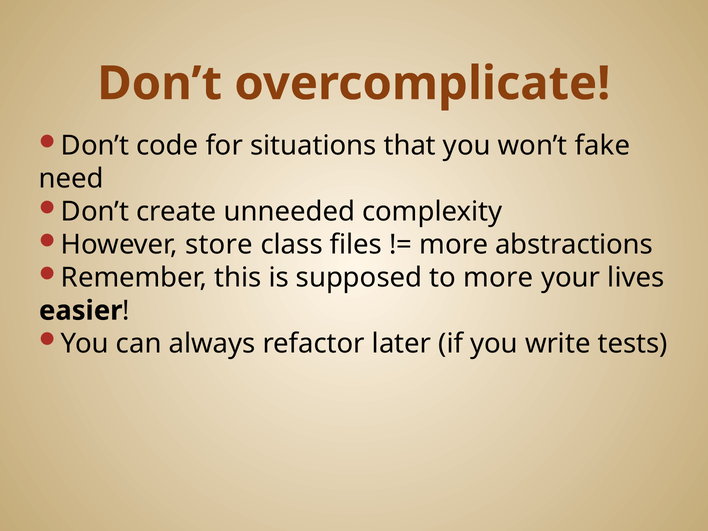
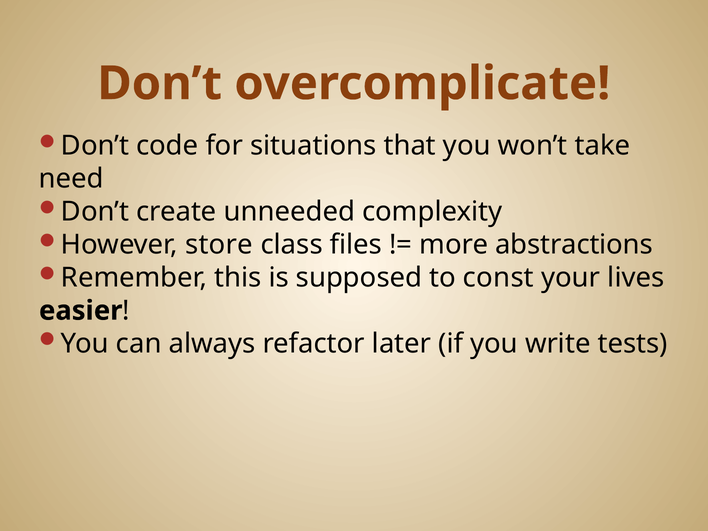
fake: fake -> take (602, 146)
to more: more -> const (498, 278)
